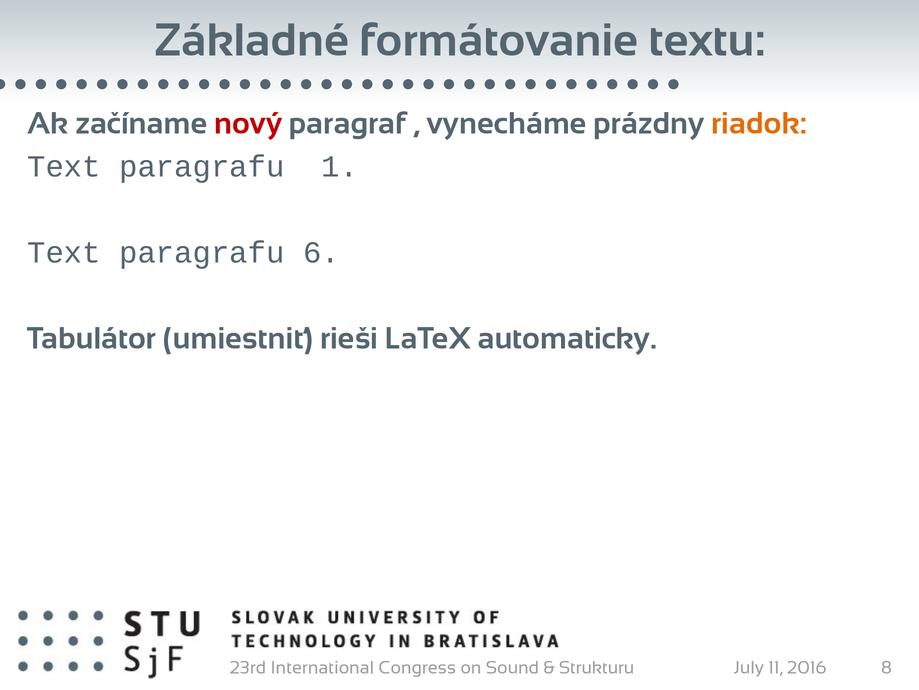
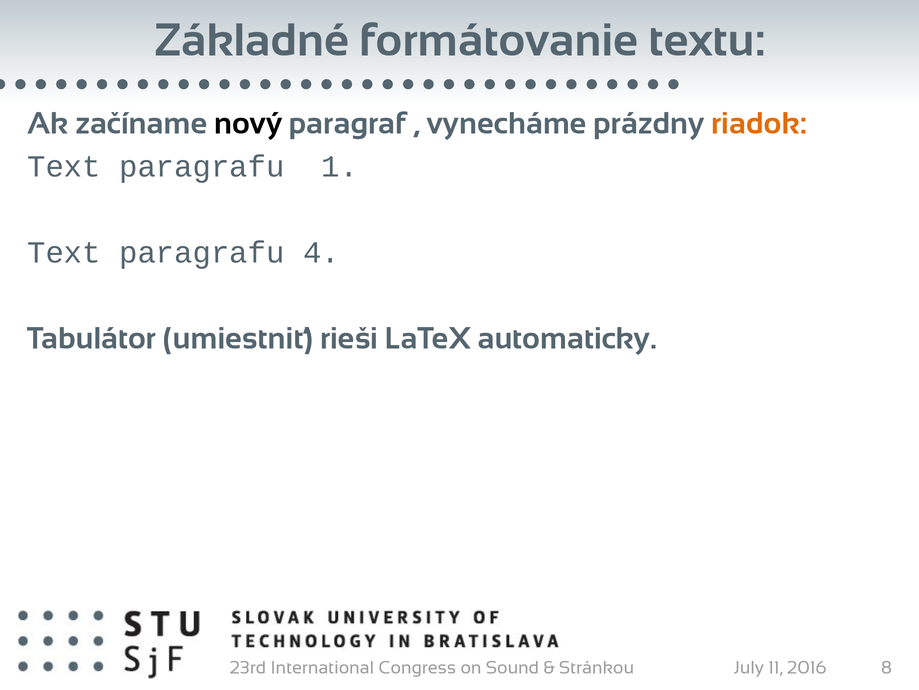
nový colour: red -> black (248, 124)
6: 6 -> 4 (321, 252)
Strukturu: Strukturu -> Stránkou (596, 667)
